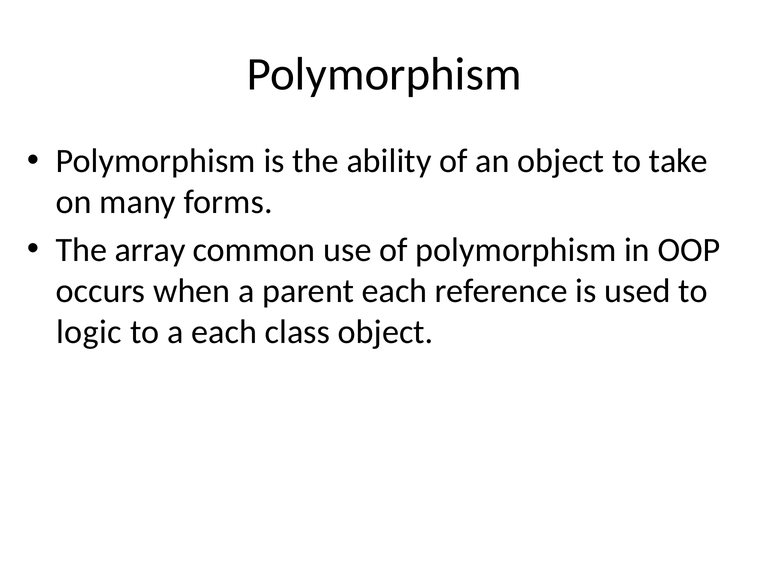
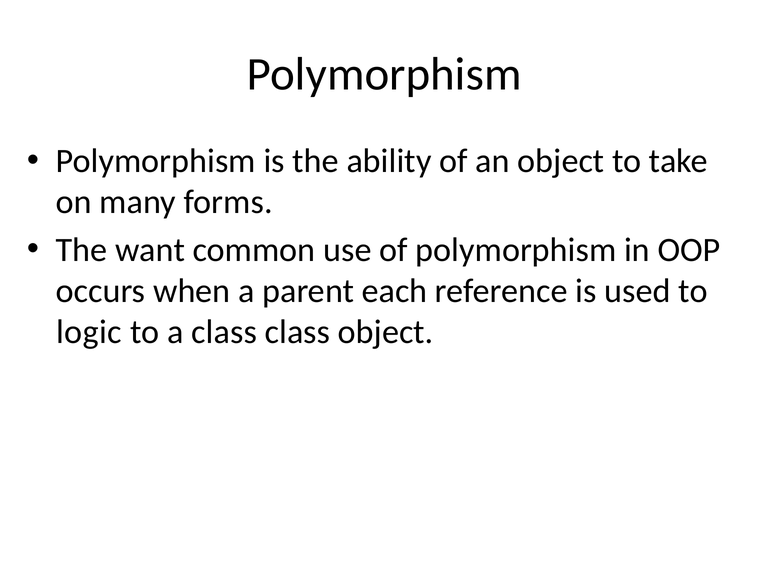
array: array -> want (150, 250)
a each: each -> class (224, 332)
